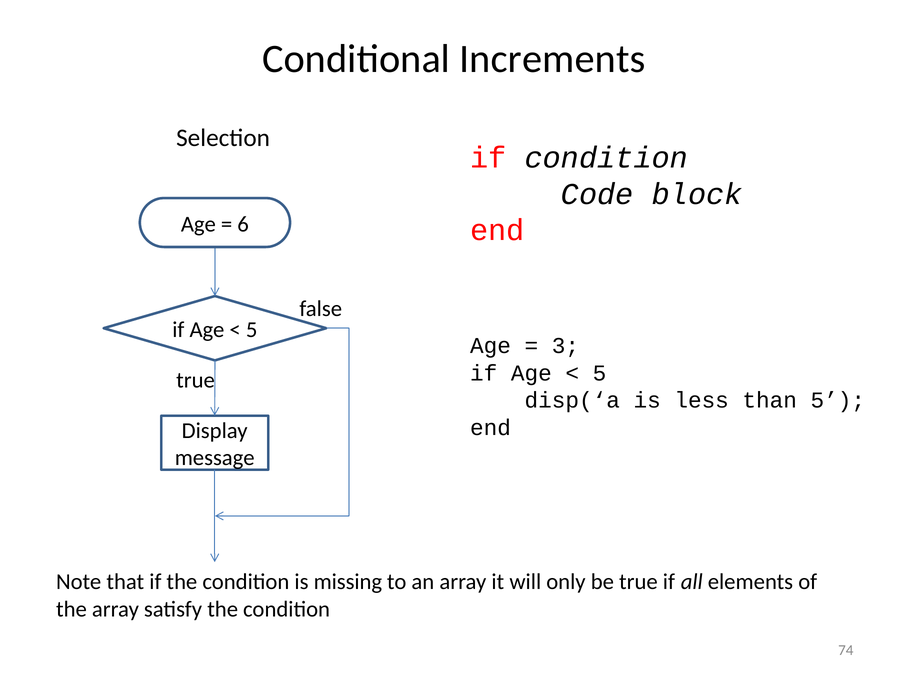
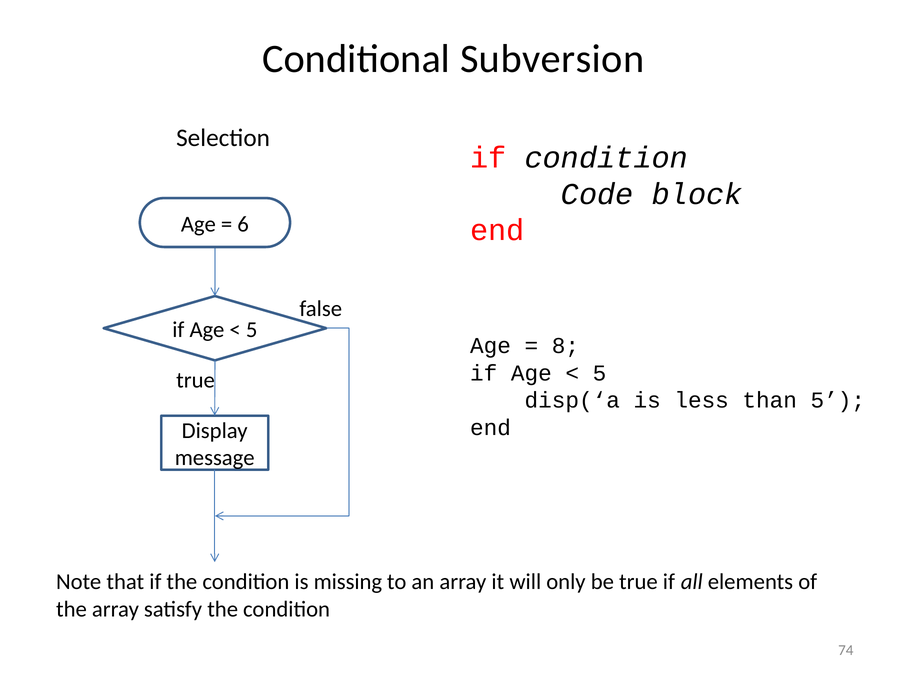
Increments: Increments -> Subversion (552, 59)
3: 3 -> 8 (565, 346)
